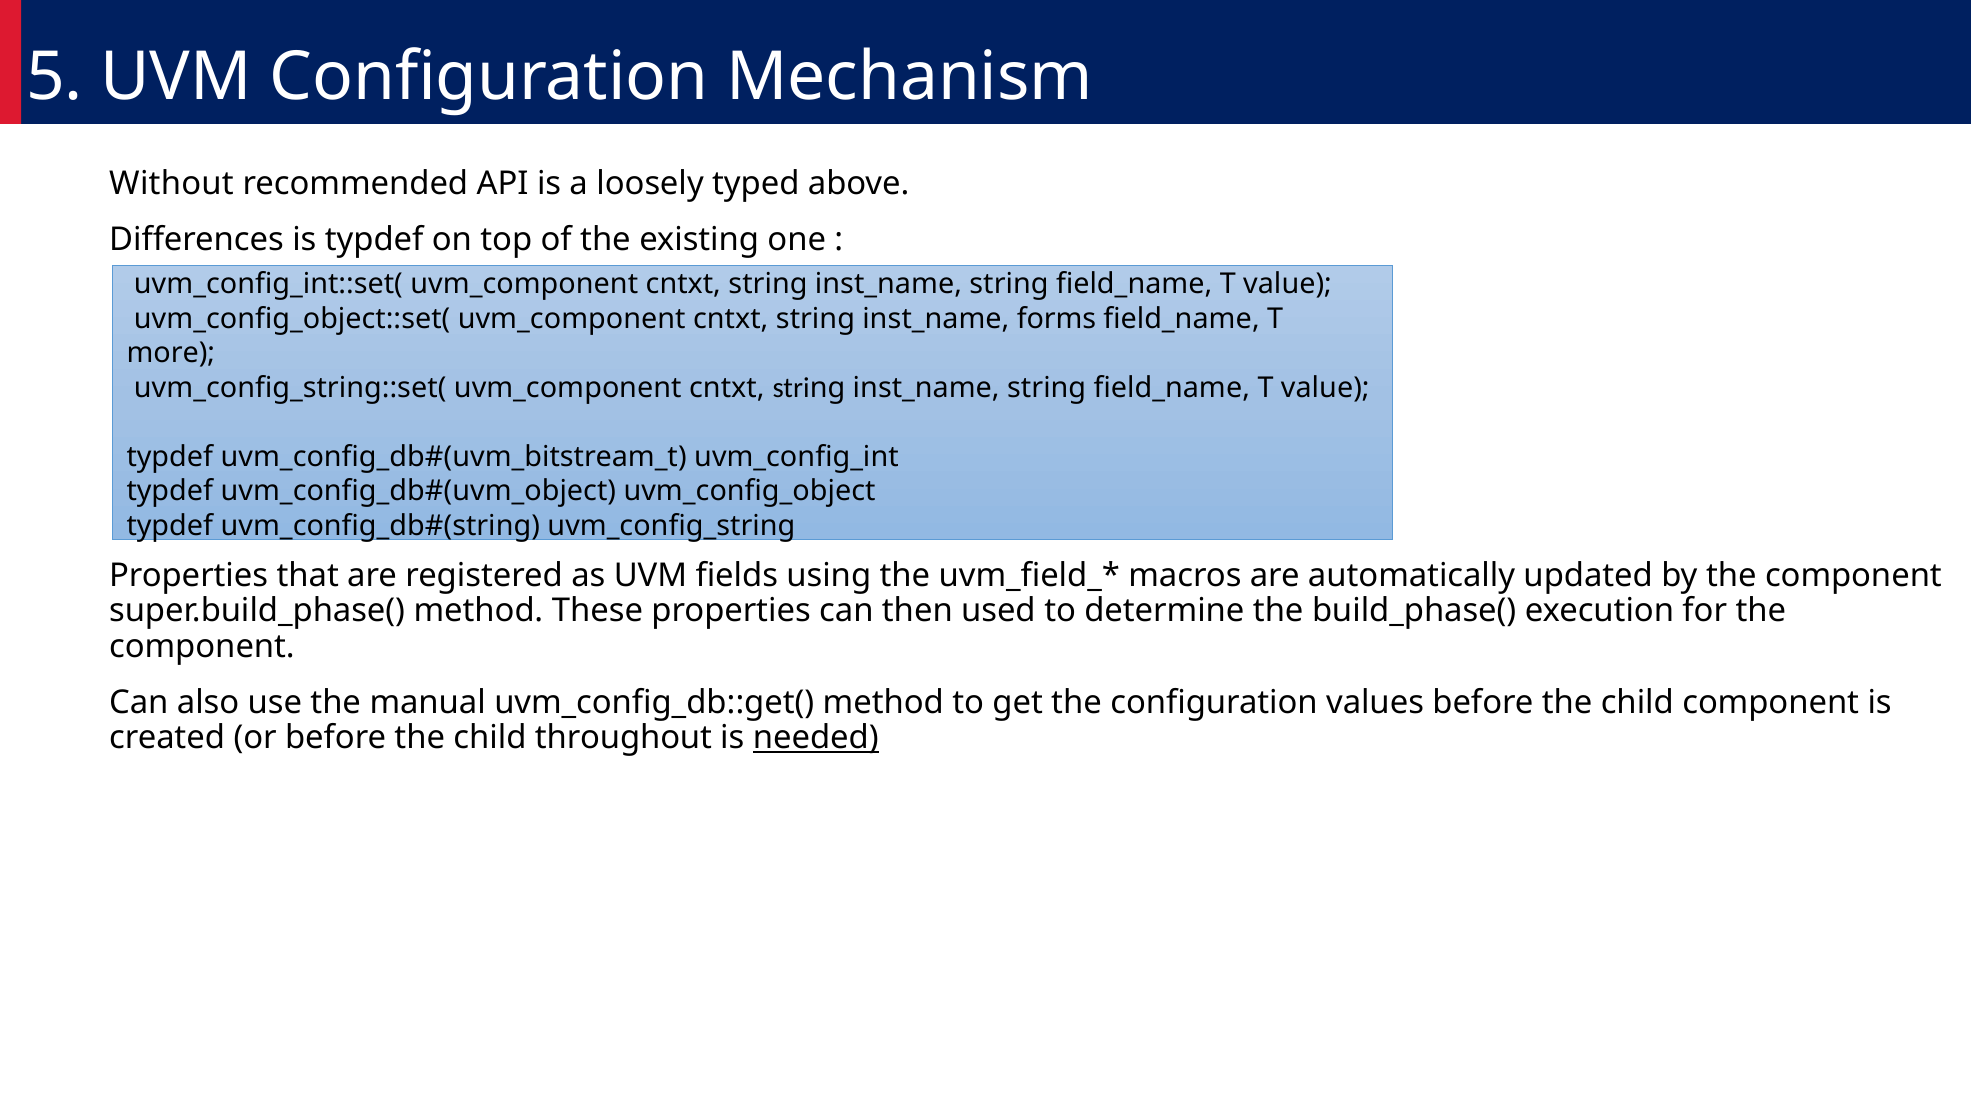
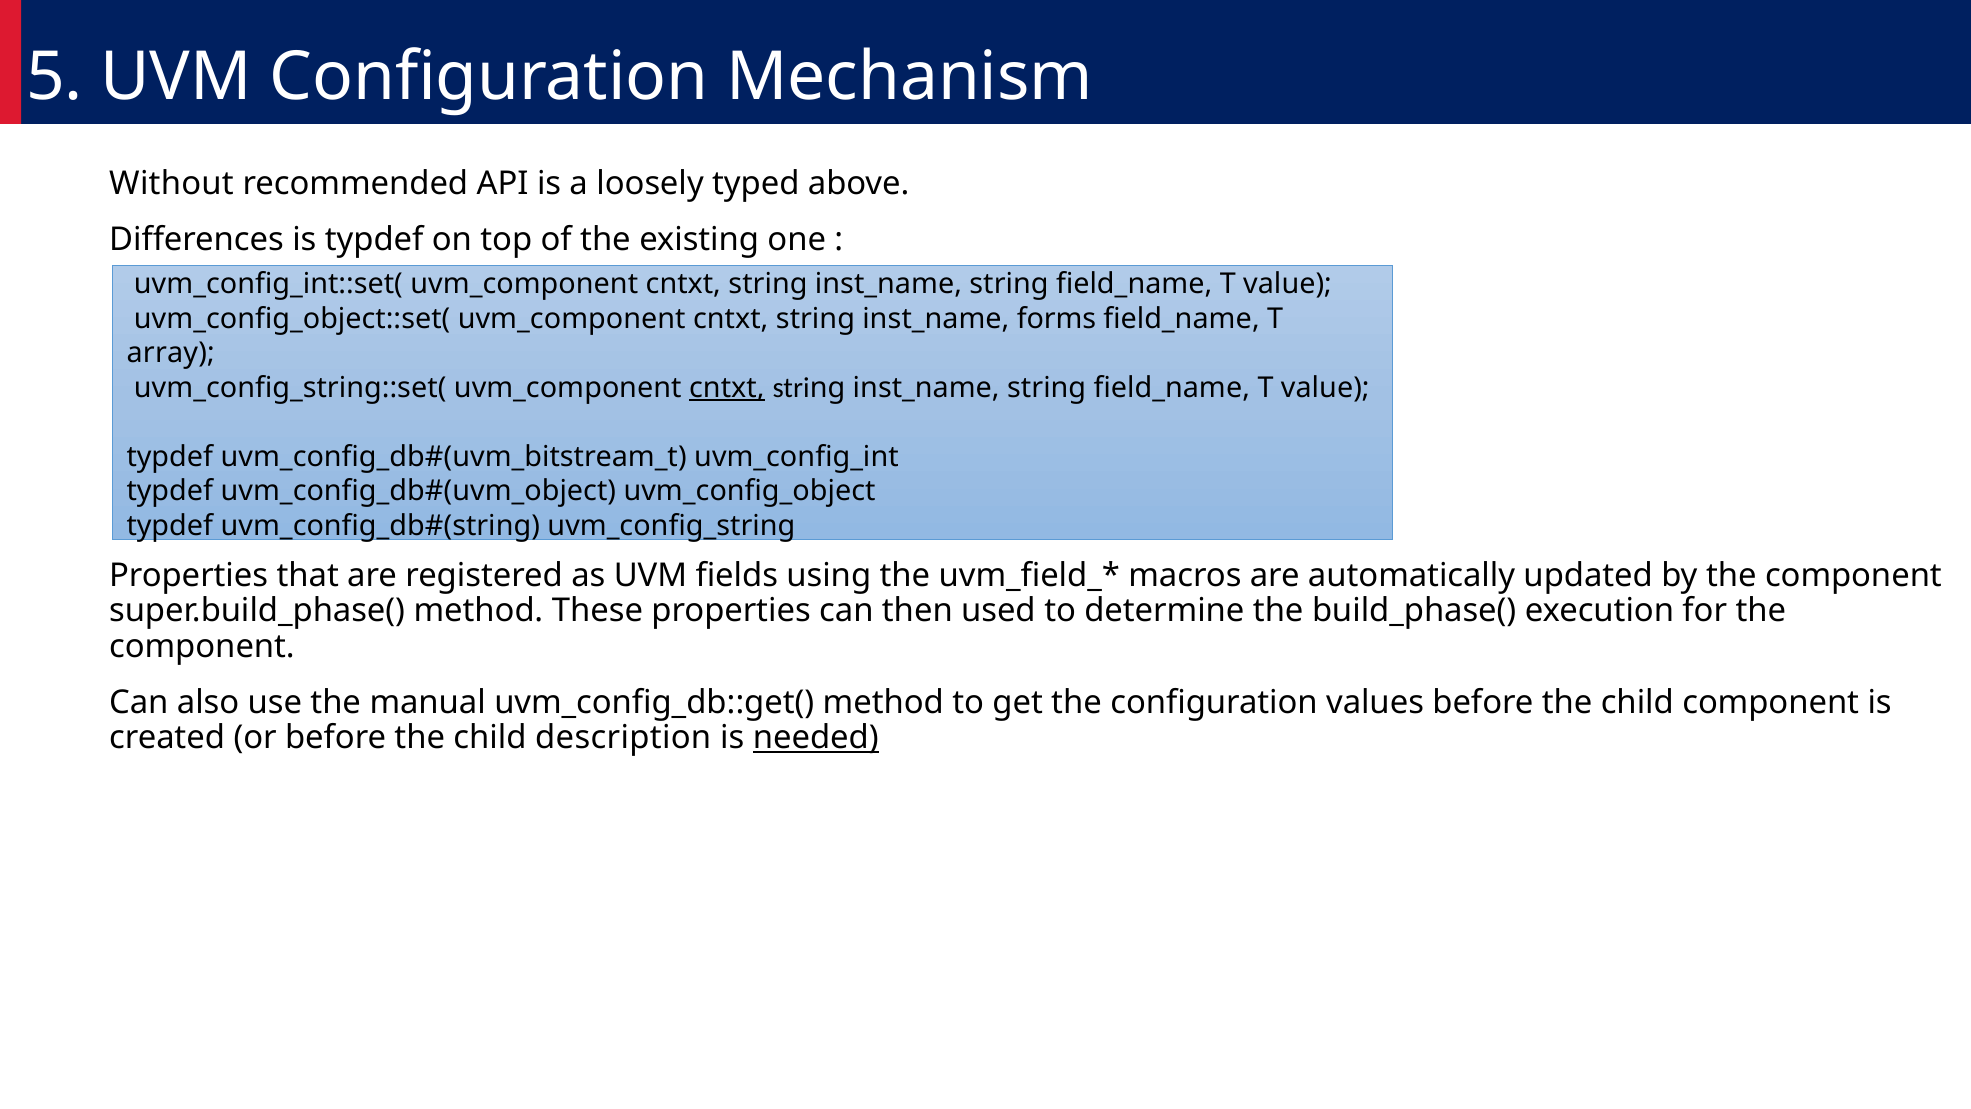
more: more -> array (171, 353)
cntxt underline: none -> present (727, 387)
throughout: throughout -> description (623, 738)
